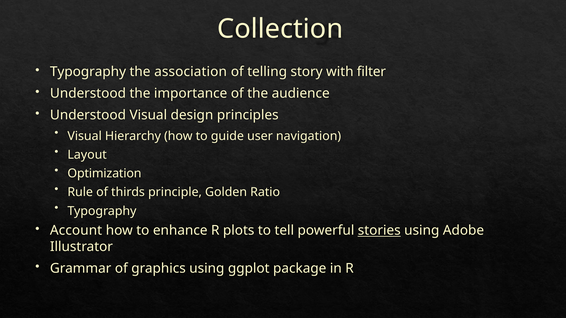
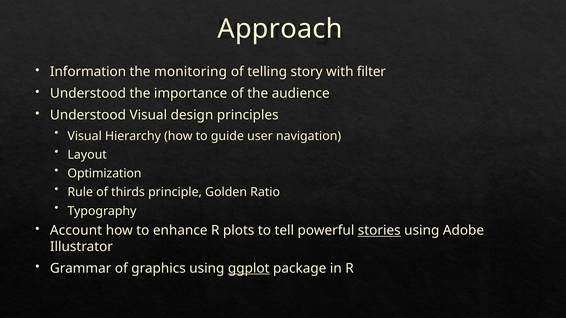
Collection: Collection -> Approach (280, 29)
Typography: Typography -> Information (88, 72)
association: association -> monitoring (191, 72)
ggplot underline: none -> present (249, 269)
